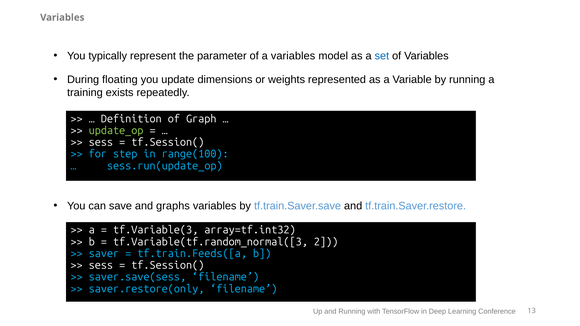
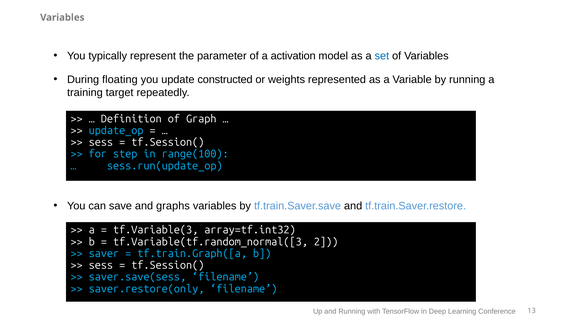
a variables: variables -> activation (293, 56)
dimensions: dimensions -> constructed (225, 80)
exists: exists -> target (120, 93)
update_op colour: light green -> light blue (116, 131)
tf.train.Feeds([a: tf.train.Feeds([a -> tf.train.Graph([a (192, 254)
